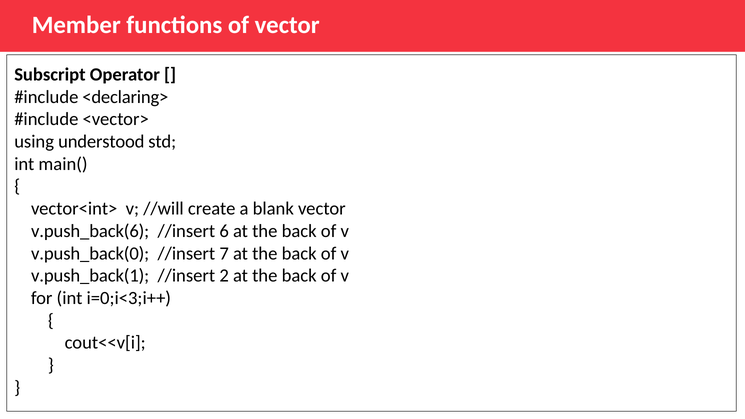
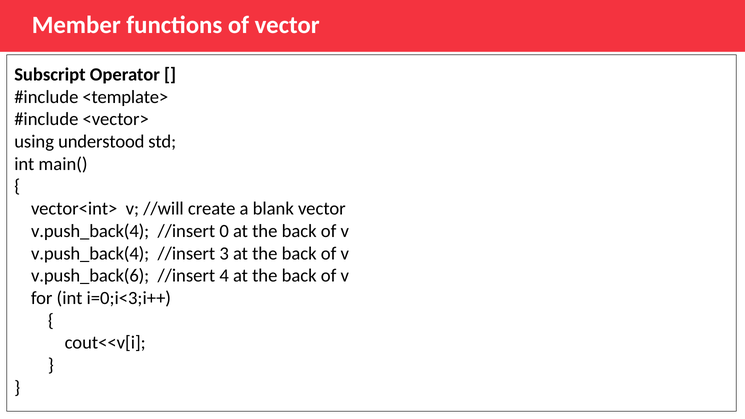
<declaring>: <declaring> -> <template> (125, 97)
v.push_back(6: v.push_back(6 -> v.push_back(4 (90, 231)
6: 6 -> 0 (224, 231)
v.push_back(0: v.push_back(0 -> v.push_back(4 (90, 253)
7: 7 -> 3 (224, 253)
v.push_back(1: v.push_back(1 -> v.push_back(6 (90, 276)
2: 2 -> 4 (224, 276)
